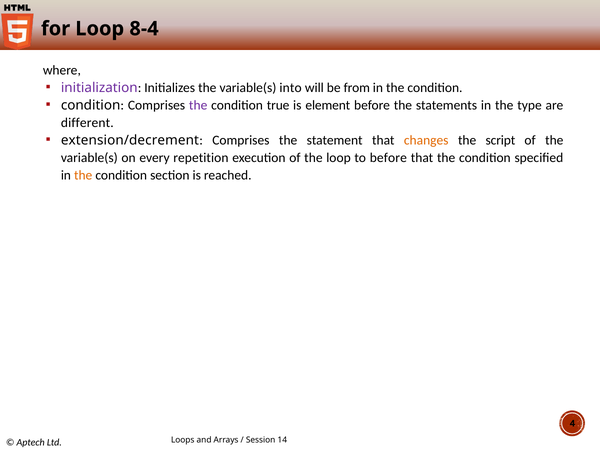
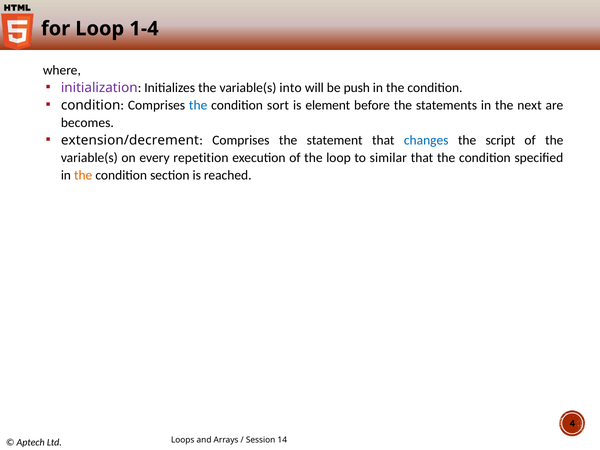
8-4: 8-4 -> 1-4 (144, 29)
from: from -> push (357, 88)
the colour: purple -> blue (198, 105)
true: true -> sort (278, 105)
type: type -> next (529, 105)
different: different -> becomes (87, 123)
changes colour: orange -> blue (426, 140)
to before: before -> similar (388, 158)
